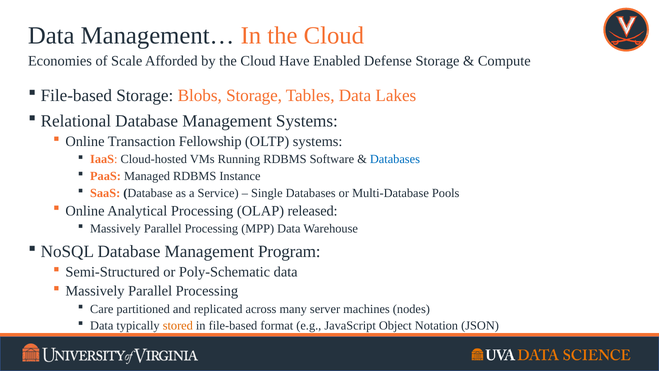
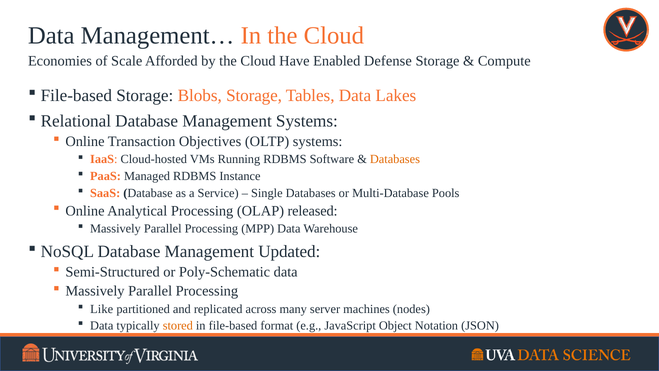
Fellowship: Fellowship -> Objectives (210, 141)
Databases colour: blue -> orange (395, 159)
Program: Program -> Updated (289, 251)
Care: Care -> Like (102, 309)
